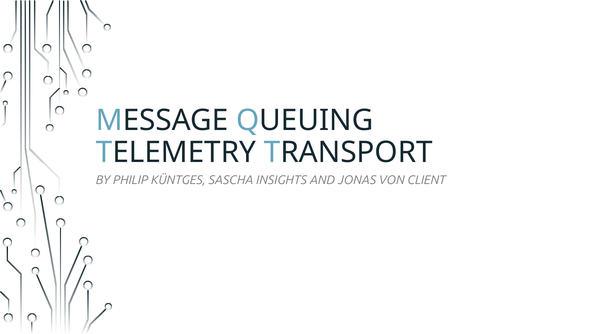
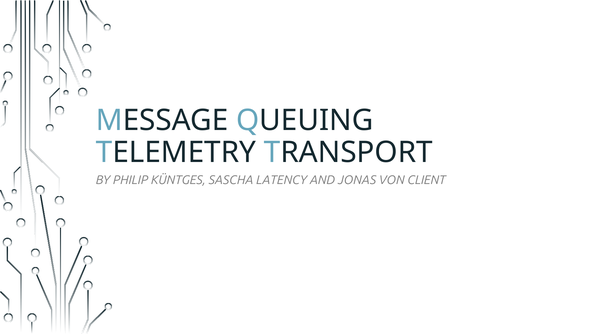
INSIGHTS: INSIGHTS -> LATENCY (282, 180)
